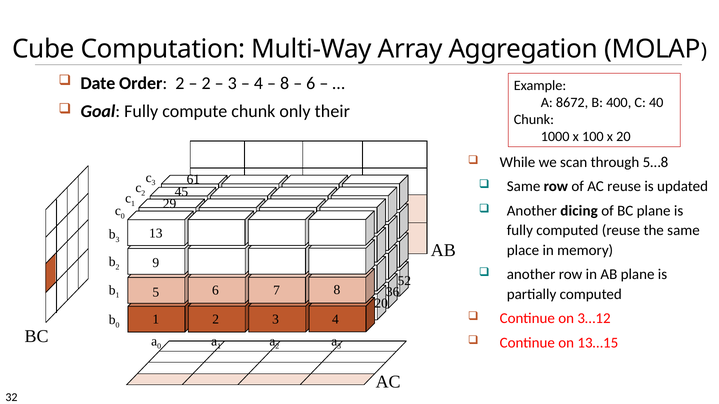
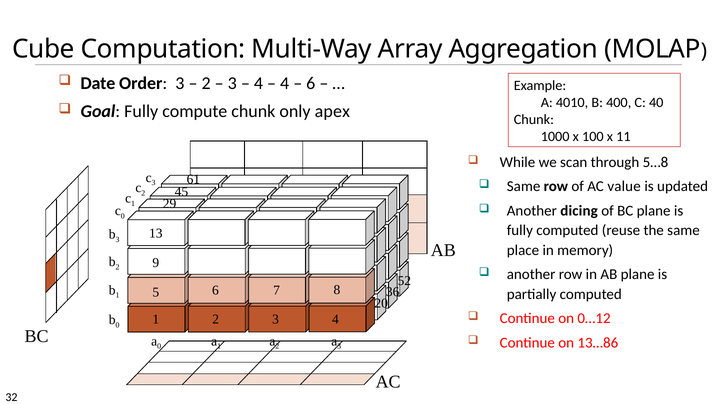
Order 2: 2 -> 3 (180, 83)
8: 8 -> 4 (285, 83)
8672: 8672 -> 4010 (572, 103)
their: their -> apex (332, 112)
x 20: 20 -> 11 (623, 137)
AC reuse: reuse -> value (624, 187)
3…12: 3…12 -> 0…12 (594, 319)
13…15: 13…15 -> 13…86 (598, 343)
